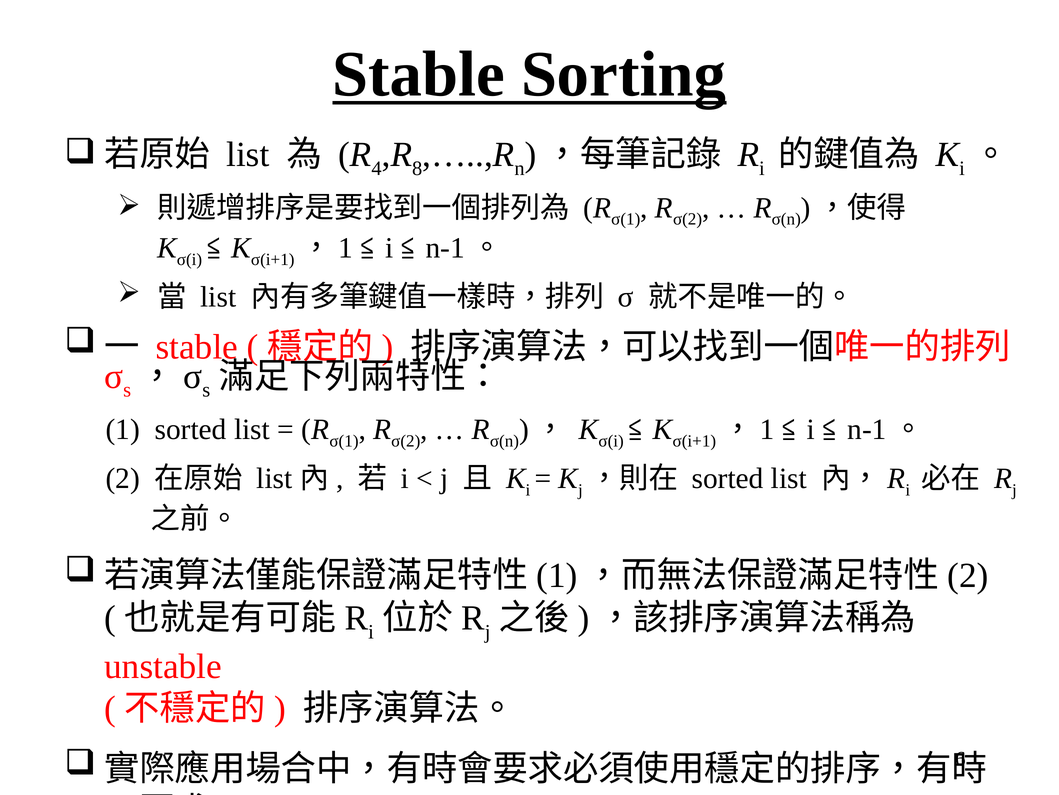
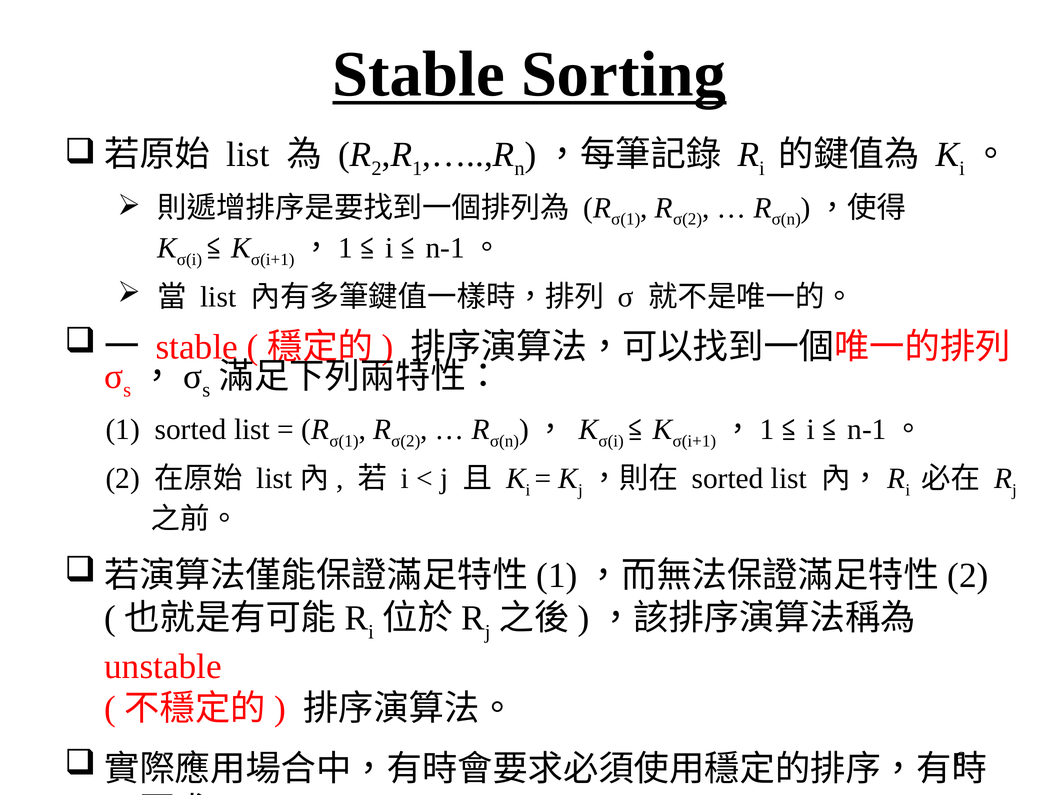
4: 4 -> 2 (377, 168)
8: 8 -> 1 (417, 168)
